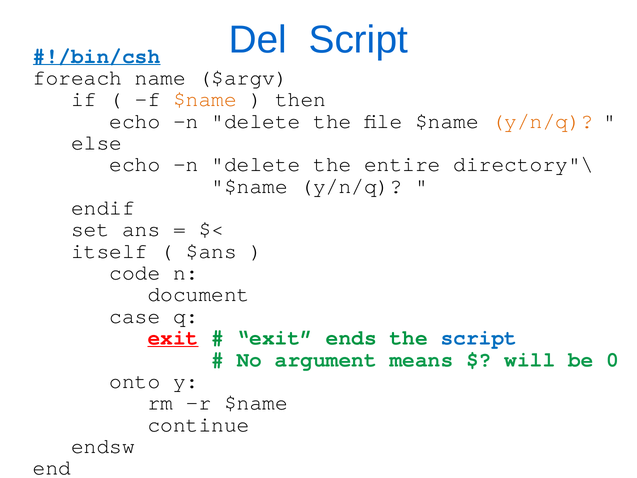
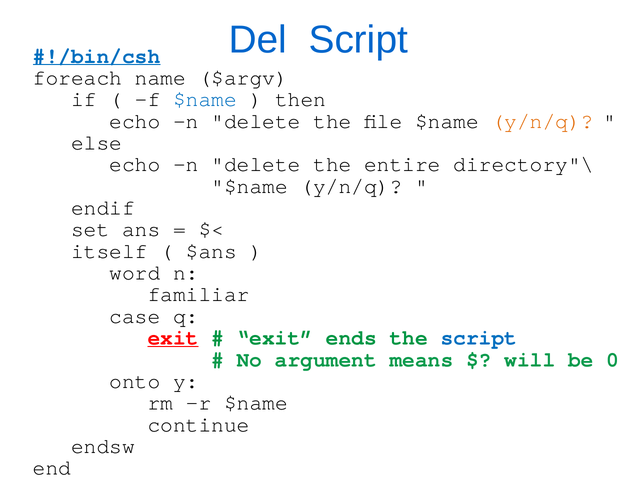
$name colour: orange -> blue (205, 99)
code: code -> word (135, 273)
document: document -> familiar (199, 294)
